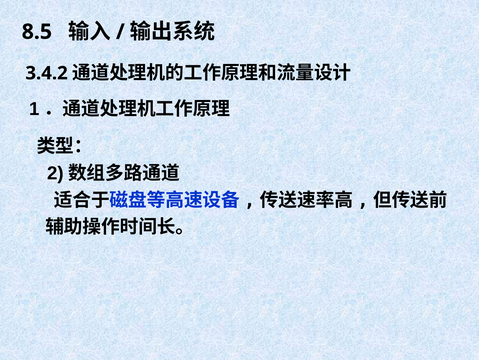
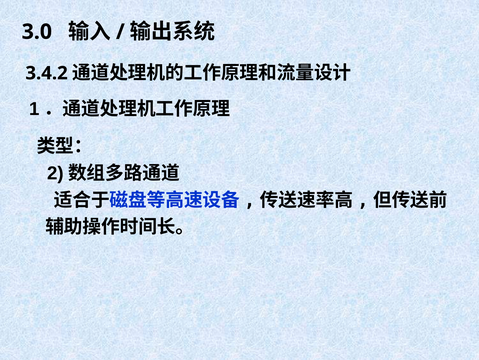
8.5: 8.5 -> 3.0 (37, 32)
